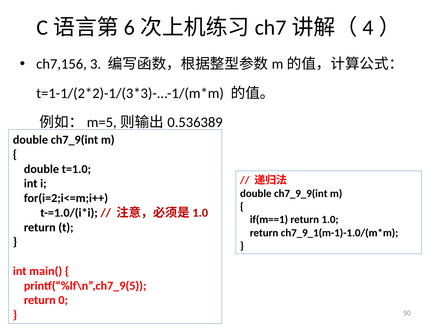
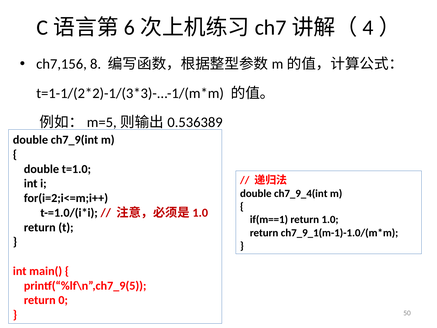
3: 3 -> 8 (96, 64)
ch7_9_9(int: ch7_9_9(int -> ch7_9_4(int (301, 193)
